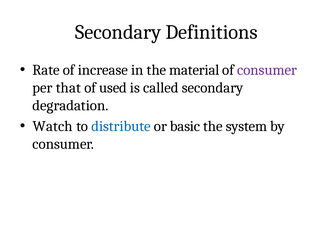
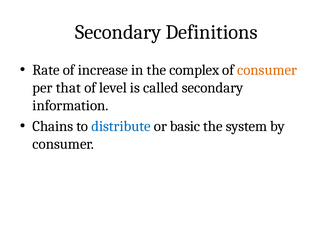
material: material -> complex (194, 70)
consumer colour: purple -> orange (267, 70)
used: used -> level (113, 88)
degradation: degradation -> information (70, 105)
Watch: Watch -> Chains (53, 126)
